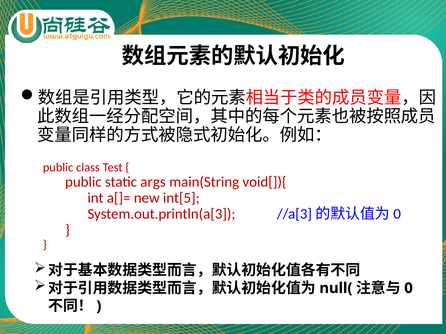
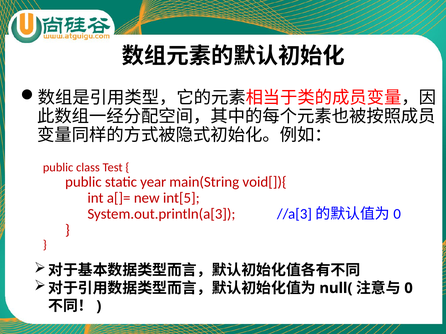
args: args -> year (153, 182)
